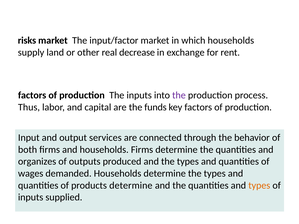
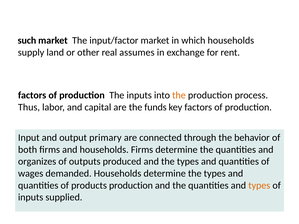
risks: risks -> such (27, 41)
decrease: decrease -> assumes (137, 53)
the colour: purple -> orange (179, 95)
services: services -> primary (105, 138)
products determine: determine -> production (131, 186)
